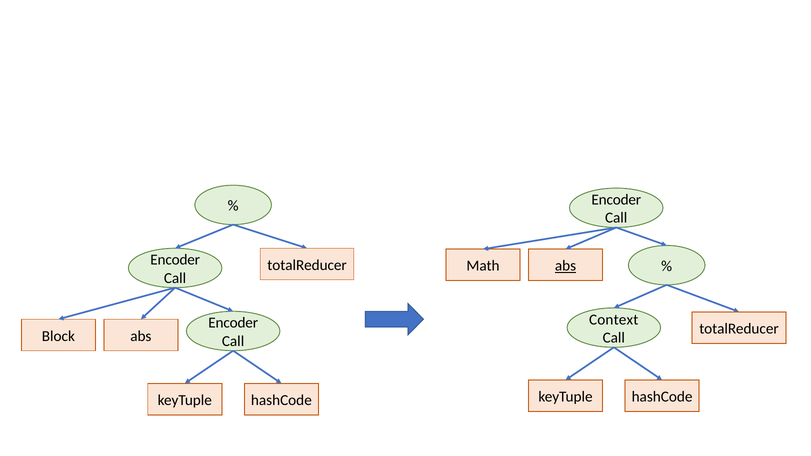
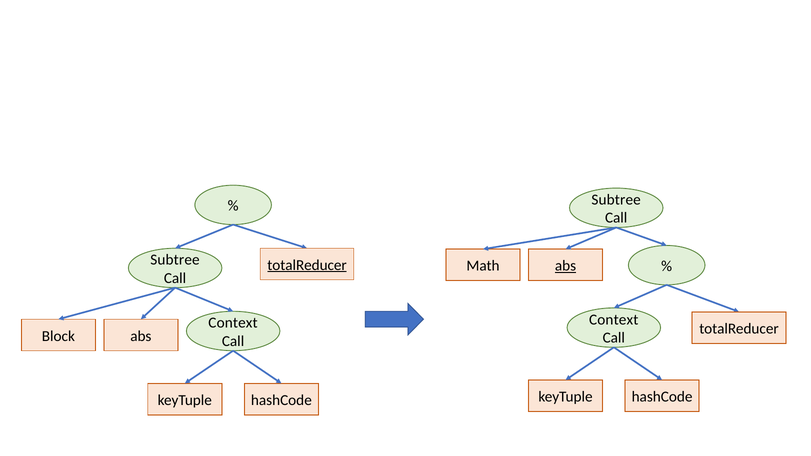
Encoder: Encoder -> Subtree (616, 200)
Encoder: Encoder -> Subtree (175, 260)
totalReducer underline: none -> present (307, 265)
Encoder: Encoder -> Context (233, 323)
